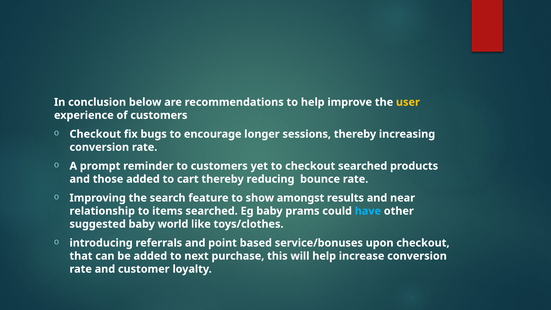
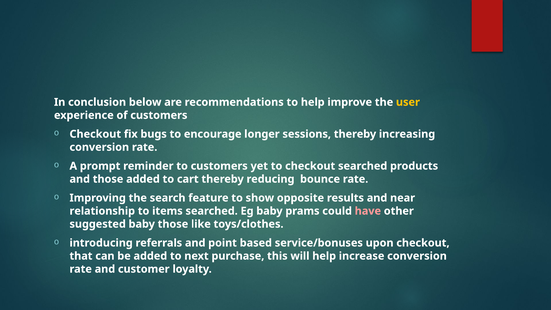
amongst: amongst -> opposite (300, 198)
have colour: light blue -> pink (368, 211)
baby world: world -> those (173, 224)
